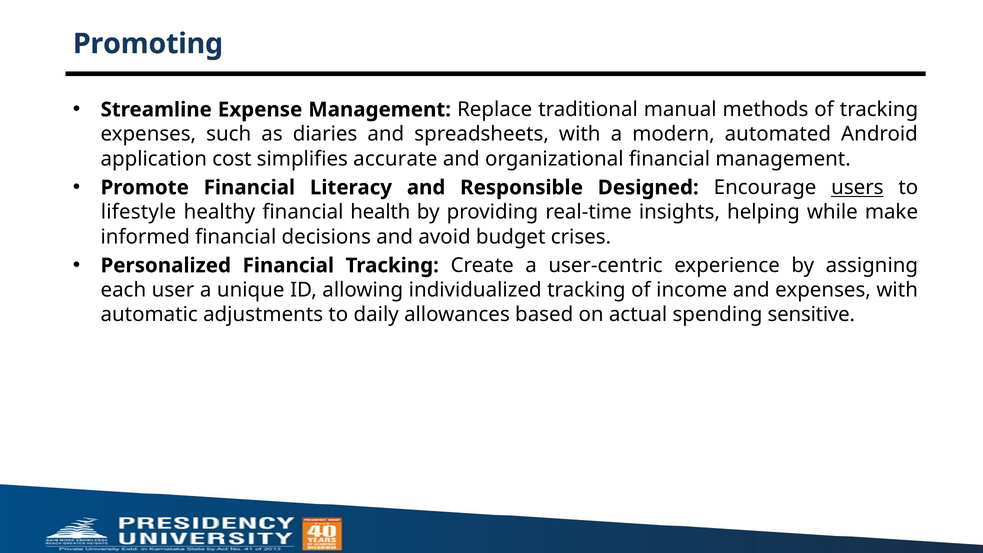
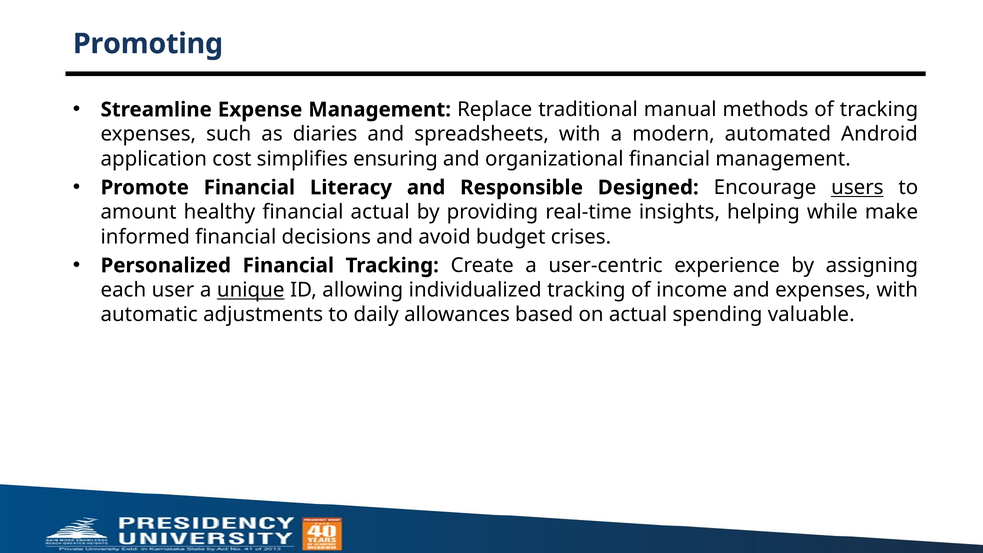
accurate: accurate -> ensuring (395, 159)
lifestyle: lifestyle -> amount (139, 212)
financial health: health -> actual (380, 212)
unique underline: none -> present (251, 290)
sensitive: sensitive -> valuable (811, 315)
